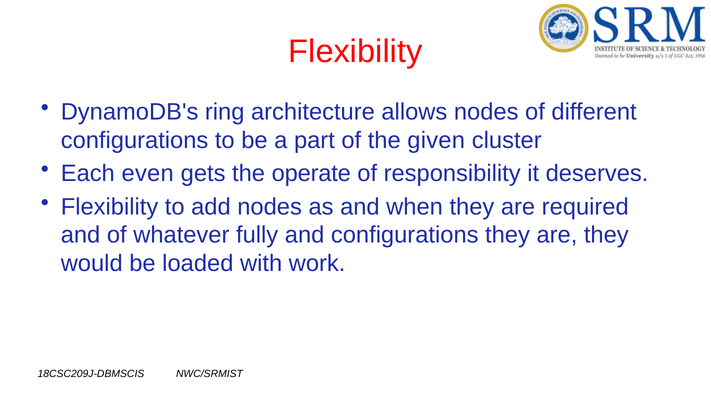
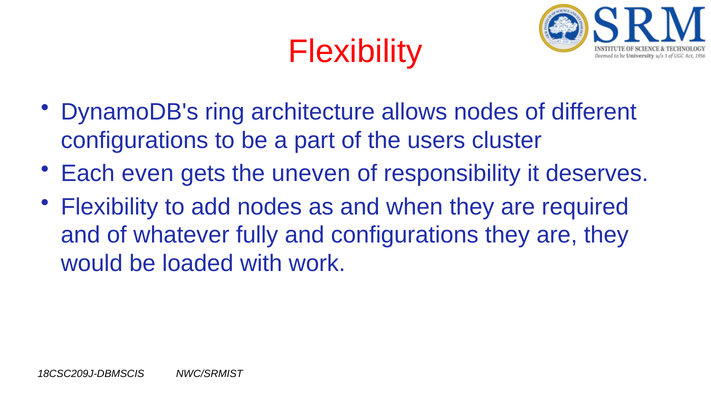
given: given -> users (436, 140)
operate: operate -> uneven (311, 173)
